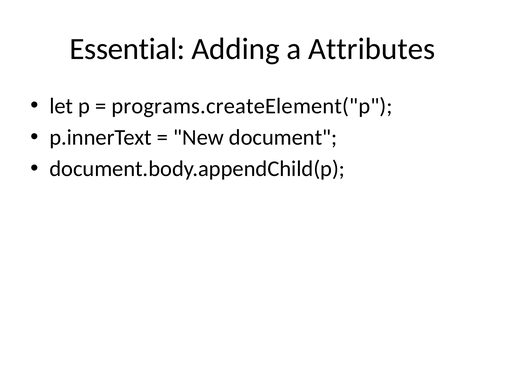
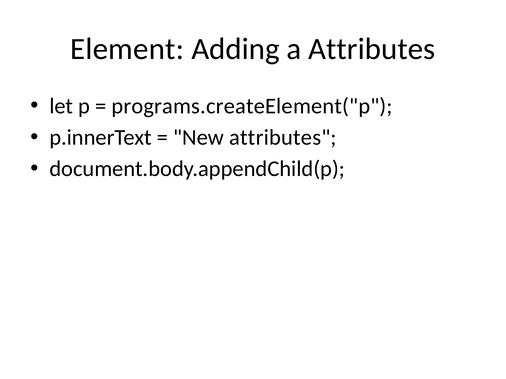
Essential: Essential -> Element (127, 49)
New document: document -> attributes (283, 138)
